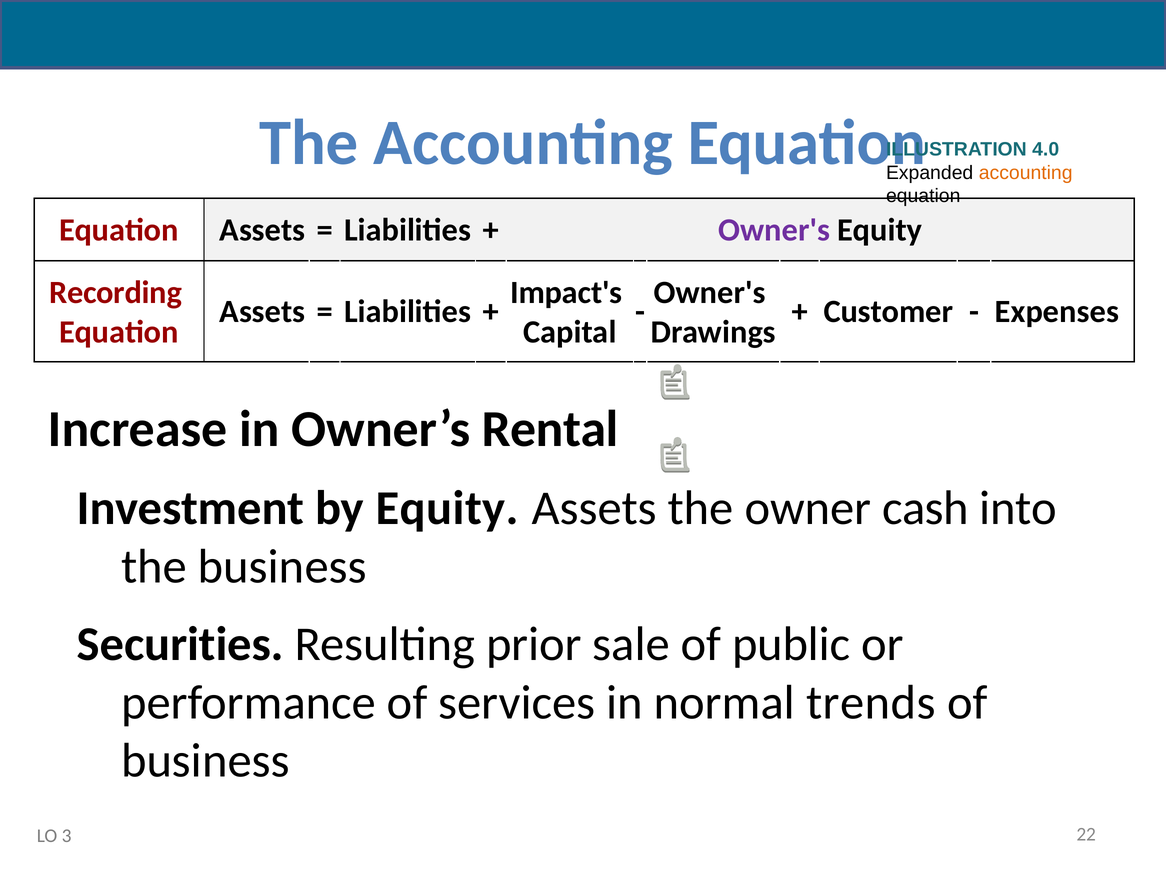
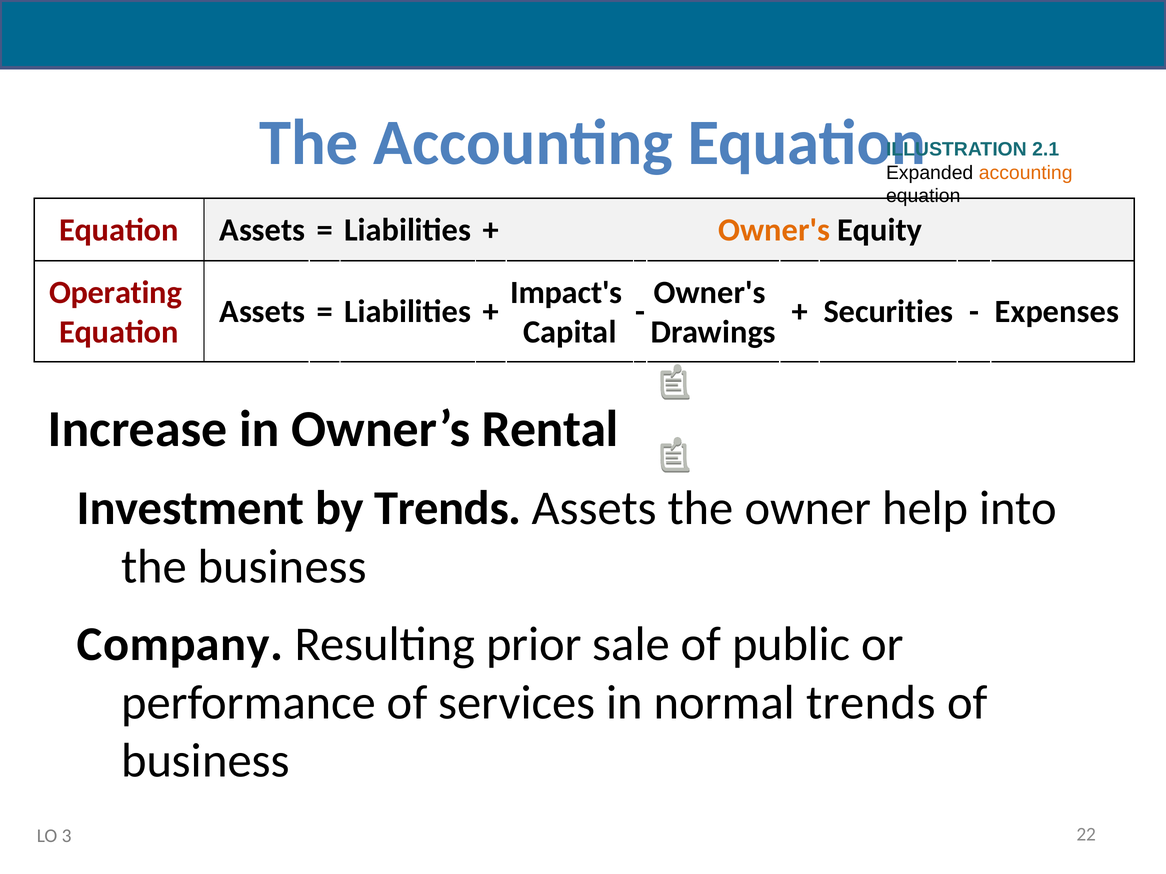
4.0: 4.0 -> 2.1 (1046, 149)
Owner's colour: purple -> orange (774, 230)
Recording: Recording -> Operating (116, 293)
Customer: Customer -> Securities (888, 312)
by Equity: Equity -> Trends (448, 509)
cash: cash -> help (925, 509)
Securities: Securities -> Company (180, 645)
